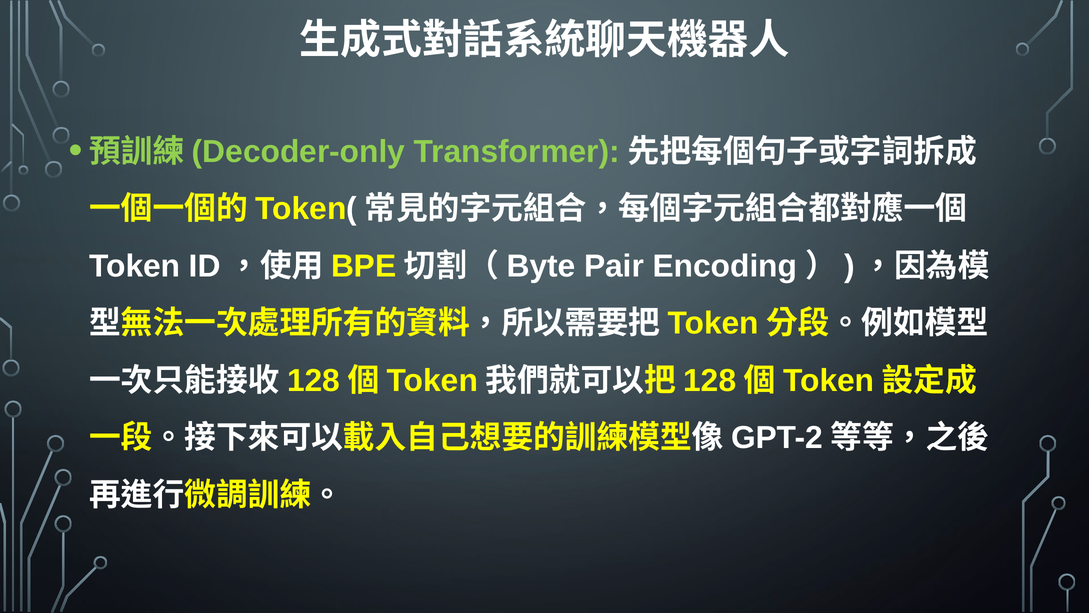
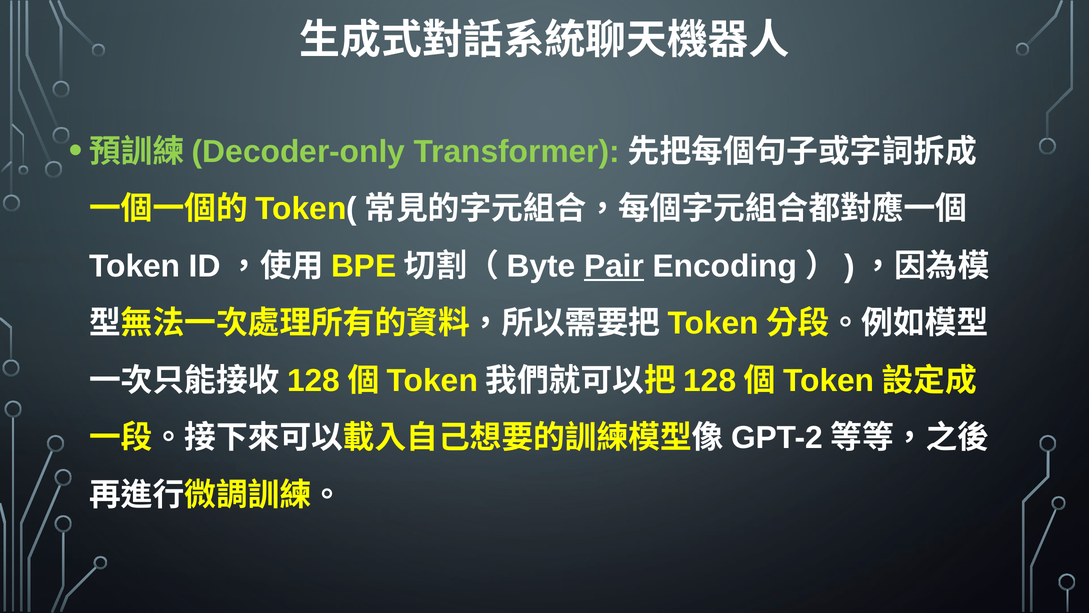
Pair underline: none -> present (614, 266)
